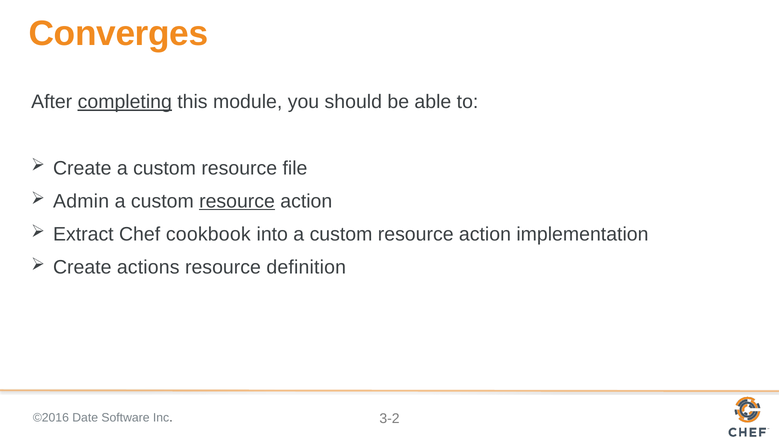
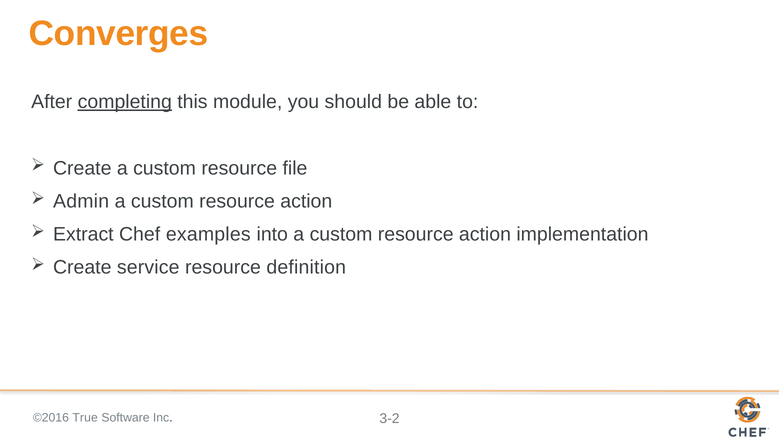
resource underline: present -> none (237, 201)
cookbook: cookbook -> examples (208, 234)
actions: actions -> service (148, 268)
Date: Date -> True (85, 418)
